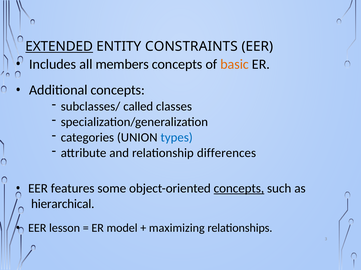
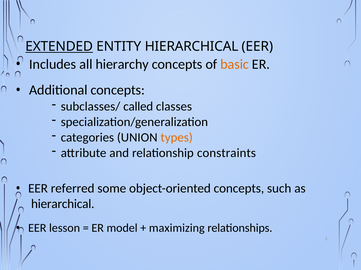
ENTITY CONSTRAINTS: CONSTRAINTS -> HIERARCHICAL (192, 47)
members: members -> hierarchy (122, 64)
types colour: blue -> orange (177, 138)
differences: differences -> constraints (226, 153)
features: features -> referred (73, 189)
concepts underline: present -> none (239, 189)
